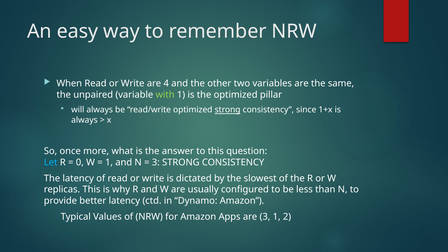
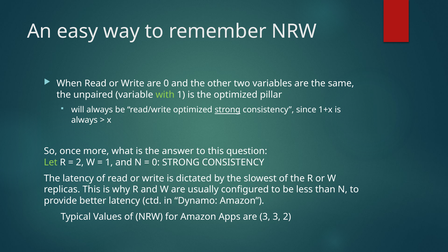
are 4: 4 -> 0 (166, 83)
Let colour: light blue -> light green (51, 162)
0: 0 -> 2 (80, 162)
3: 3 -> 0 (156, 162)
3 1: 1 -> 3 (277, 217)
